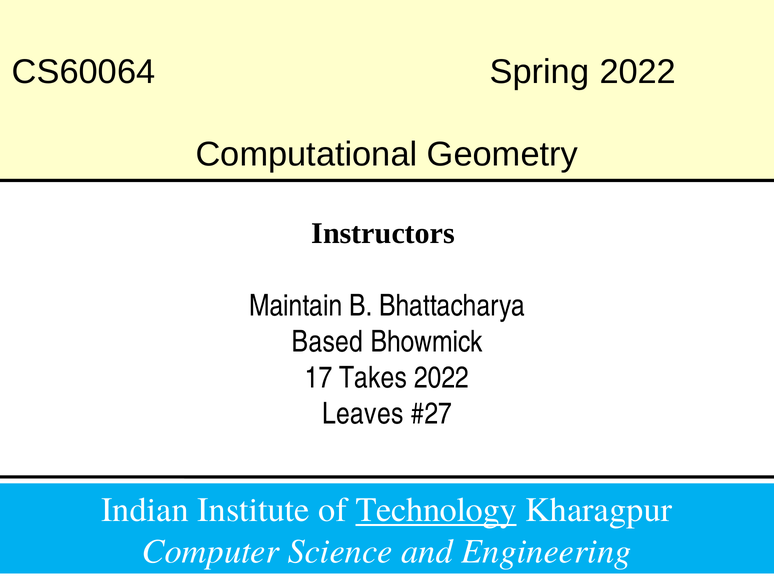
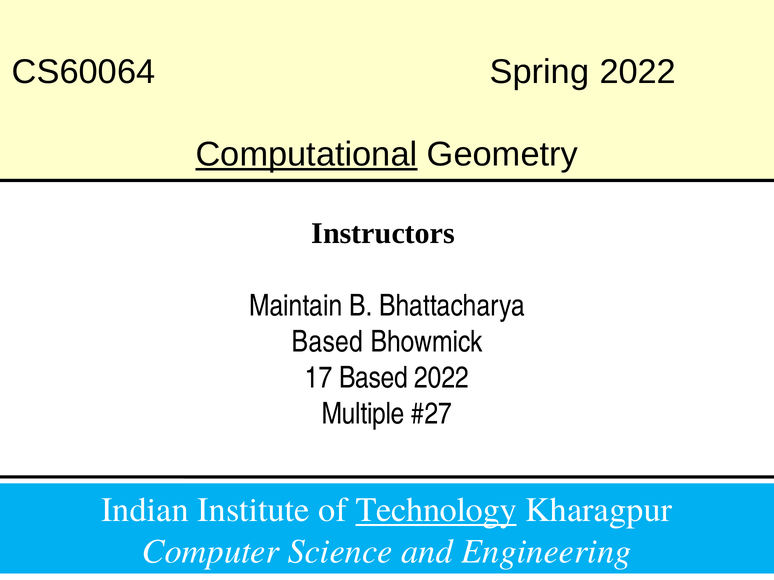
Computational underline: none -> present (306, 155)
17 Takes: Takes -> Based (373, 378)
Leaves: Leaves -> Multiple (363, 414)
